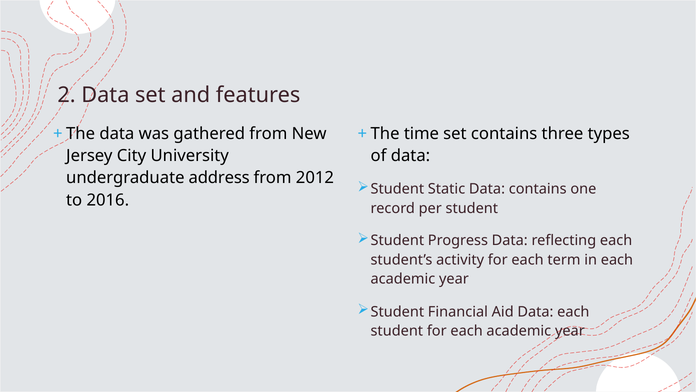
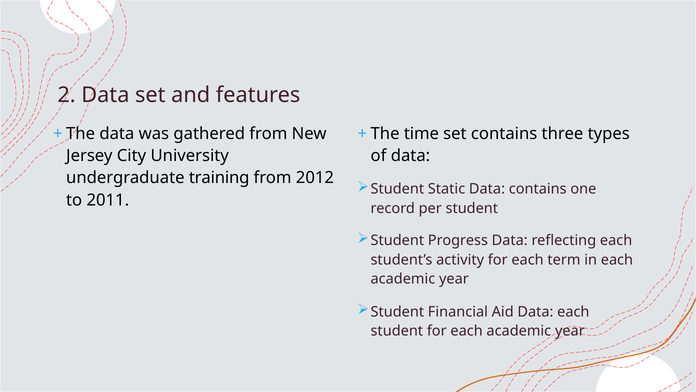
address: address -> training (219, 178)
2016: 2016 -> 2011 (108, 200)
